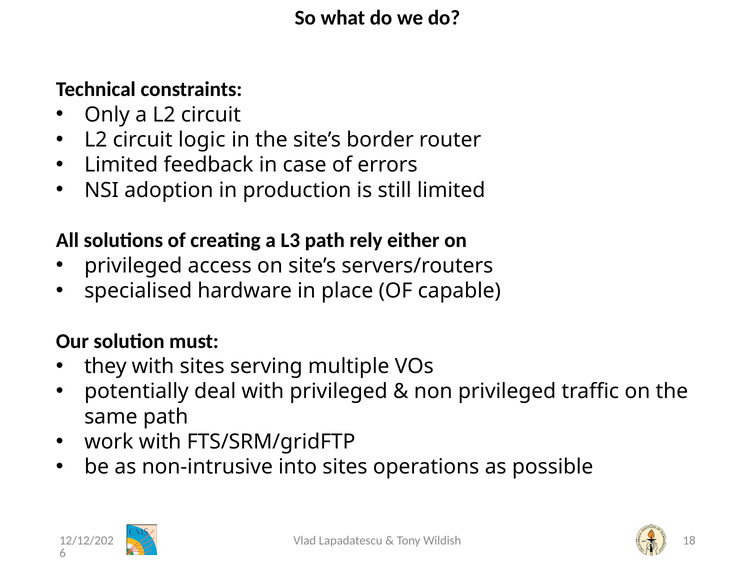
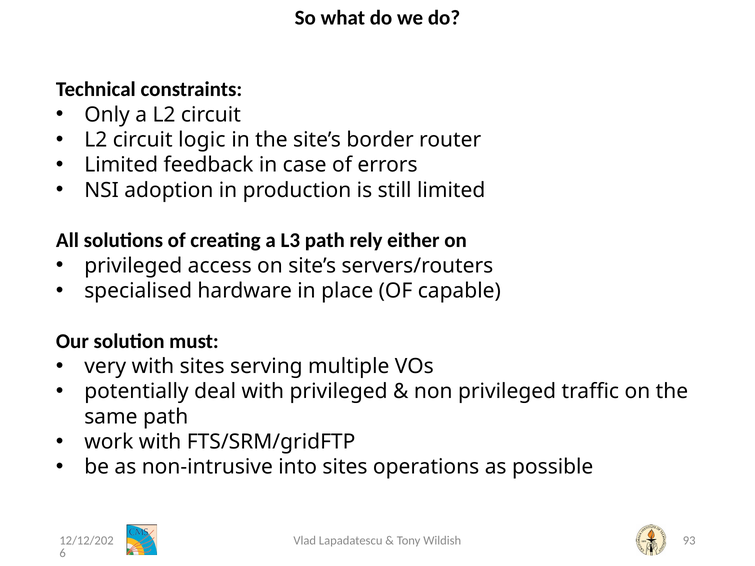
they: they -> very (105, 367)
18: 18 -> 93 (689, 541)
